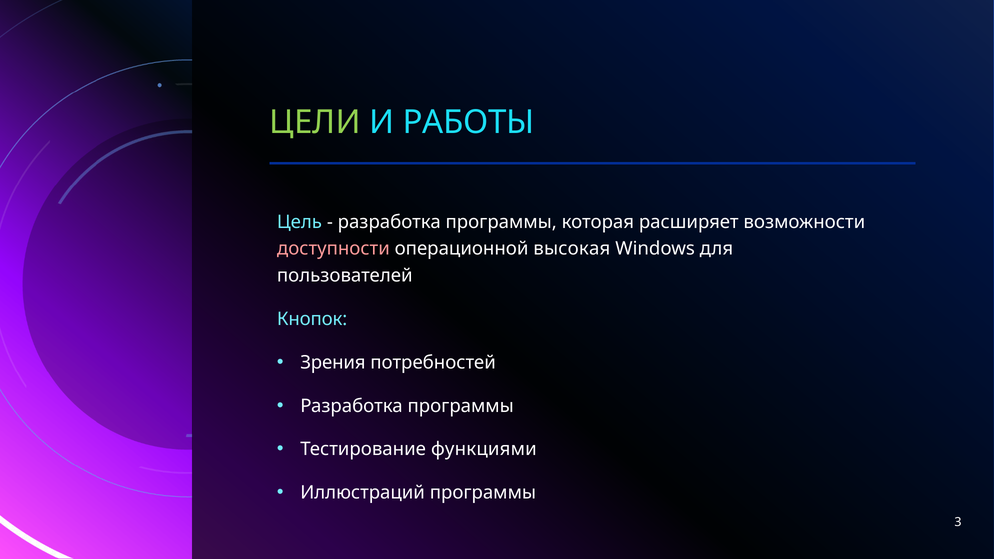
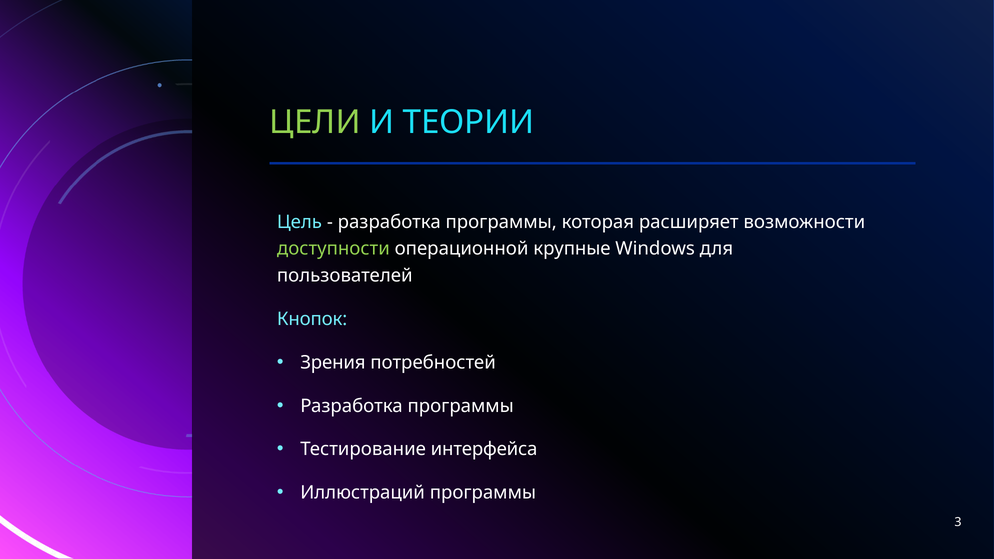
РАБОТЫ: РАБОТЫ -> ТЕОРИИ (469, 122)
доступности colour: pink -> light green (333, 249)
высокая: высокая -> крупные (572, 249)
функциями: функциями -> интерфейса (484, 449)
